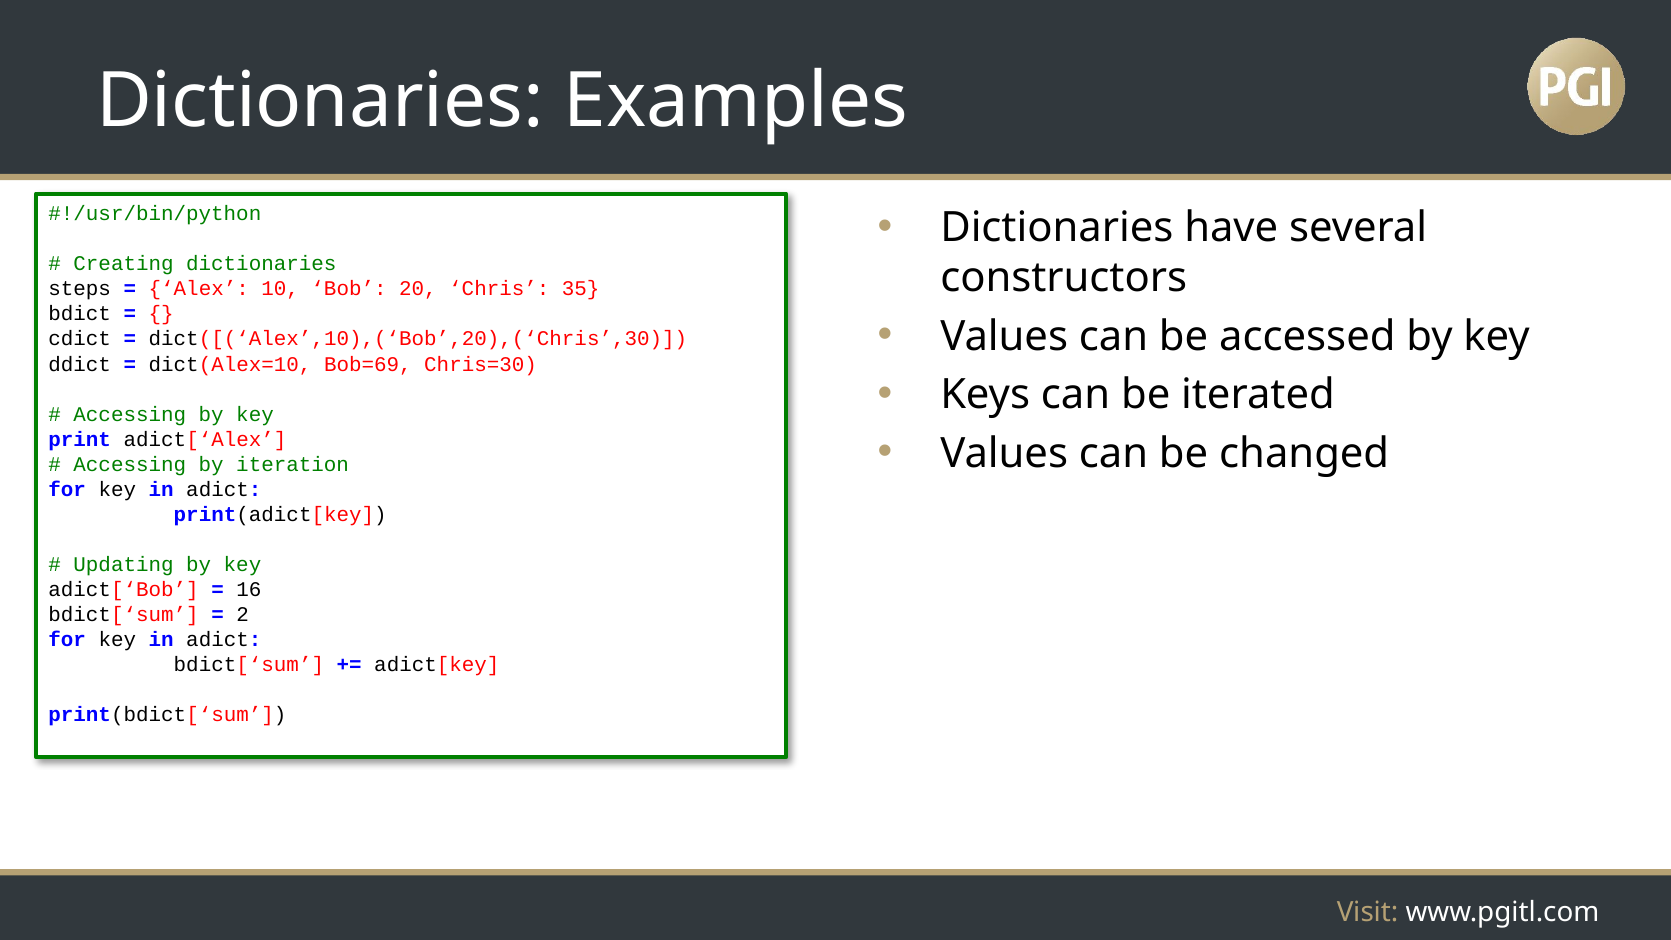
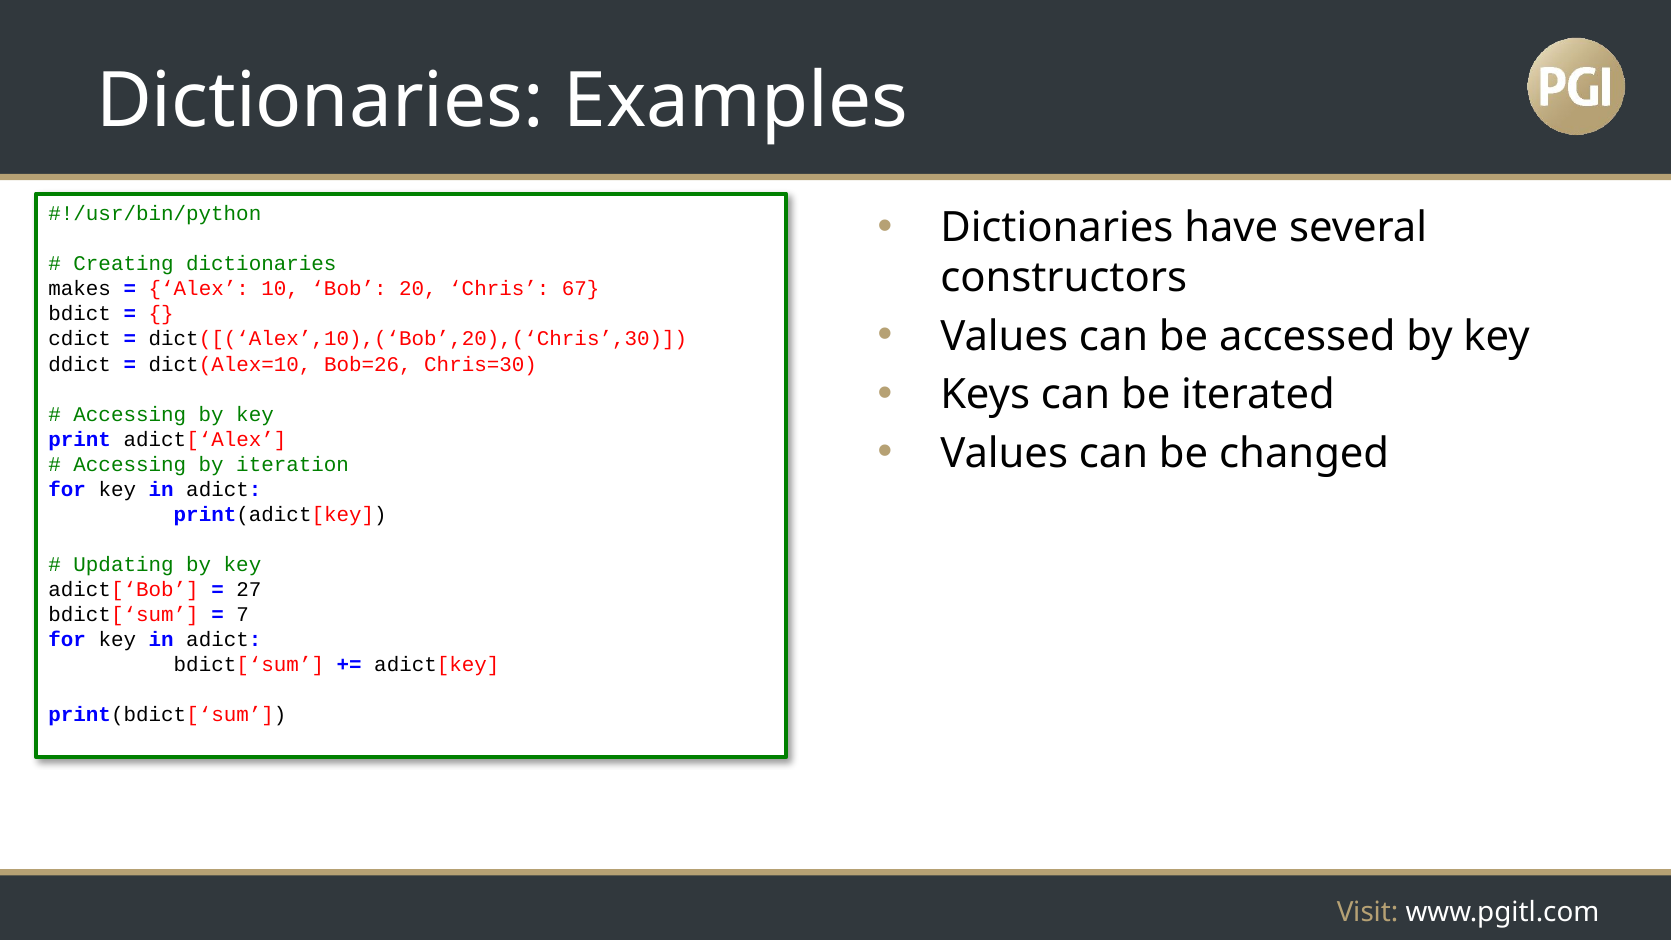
steps: steps -> makes (80, 289)
35: 35 -> 67 (581, 289)
Bob=69: Bob=69 -> Bob=26 (368, 364)
16: 16 -> 27 (249, 590)
2: 2 -> 7 (243, 615)
